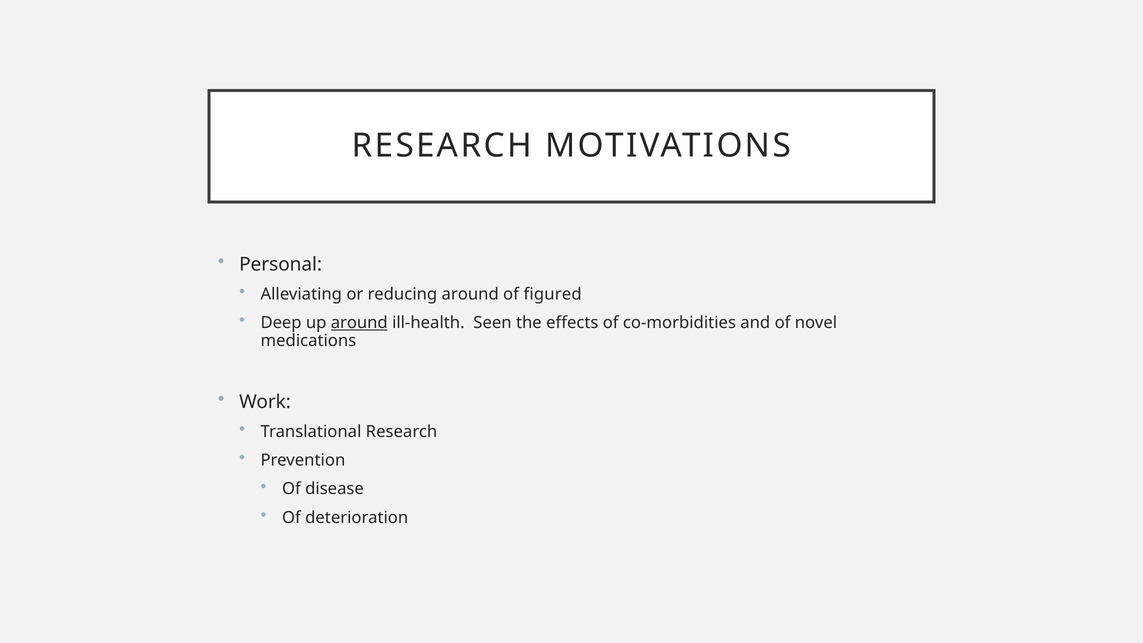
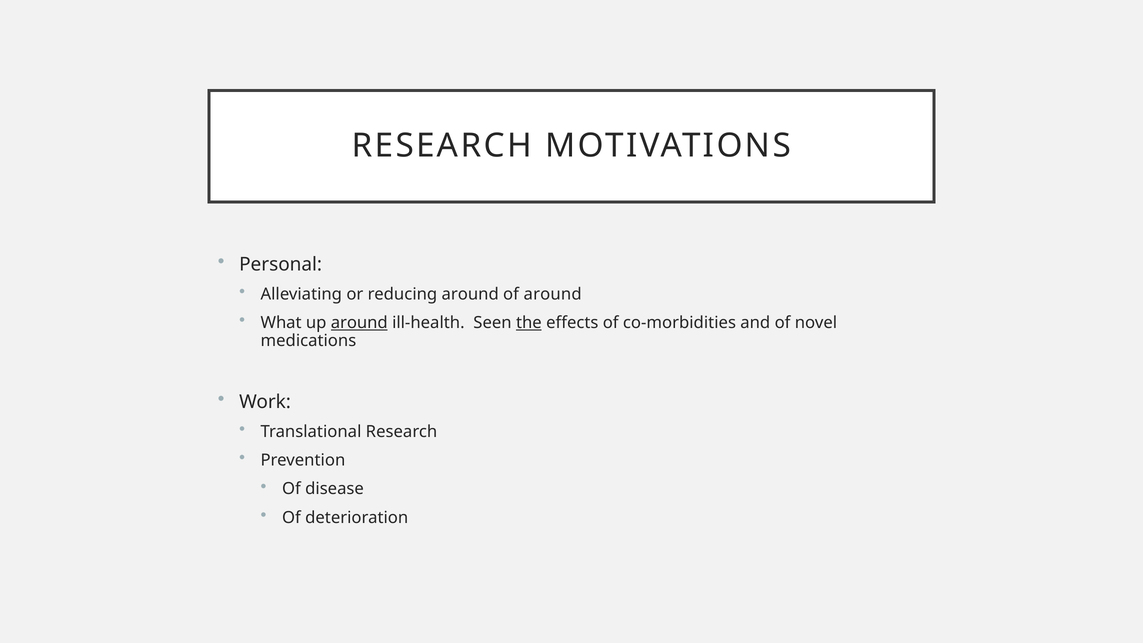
of figured: figured -> around (553, 294)
Deep: Deep -> What (281, 323)
the underline: none -> present (529, 323)
